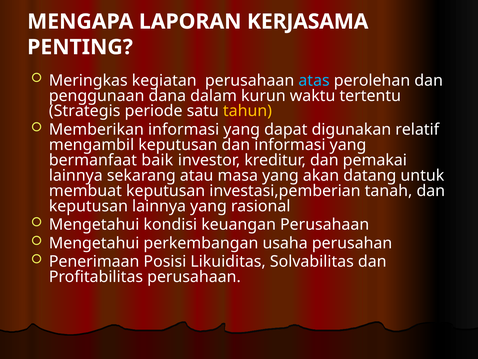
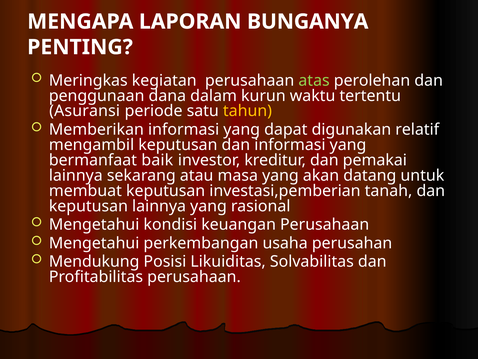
KERJASAMA: KERJASAMA -> BUNGANYA (308, 22)
atas colour: light blue -> light green (314, 80)
Strategis: Strategis -> Asuransi (85, 111)
Penerimaan: Penerimaan -> Mendukung (94, 261)
